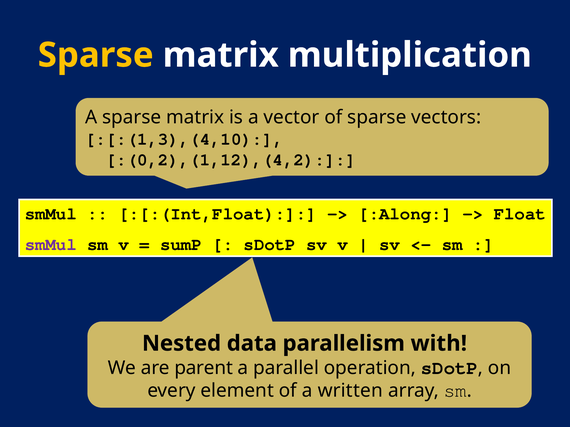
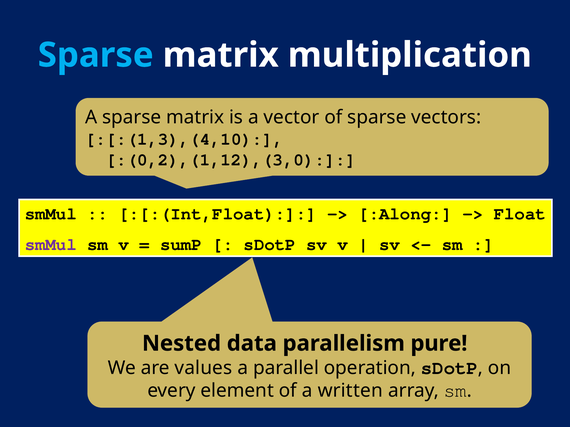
Sparse colour: yellow -> light blue (96, 55)
:(0,2),(1,12),(4,2: :(0,2),(1,12),(4,2 -> :(0,2),(1,12),(3,0 (231, 160)
with: with -> pure (439, 344)
parent: parent -> values (203, 368)
